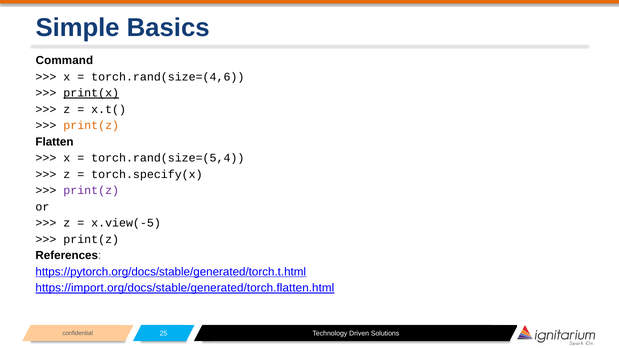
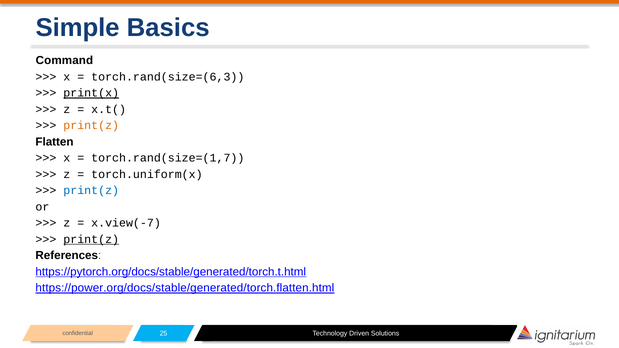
torch.rand(size=(4,6: torch.rand(size=(4,6 -> torch.rand(size=(6,3 (168, 77)
torch.rand(size=(5,4: torch.rand(size=(5,4 -> torch.rand(size=(1,7 (168, 158)
torch.specify(x: torch.specify(x -> torch.uniform(x (147, 174)
print(z colour: purple -> blue (91, 191)
x.view(-5: x.view(-5 -> x.view(-7 (126, 223)
print(z underline: none -> present (91, 239)
https://import.org/docs/stable/generated/torch.flatten.html: https://import.org/docs/stable/generated/torch.flatten.html -> https://power.org/docs/stable/generated/torch.flatten.html (185, 288)
